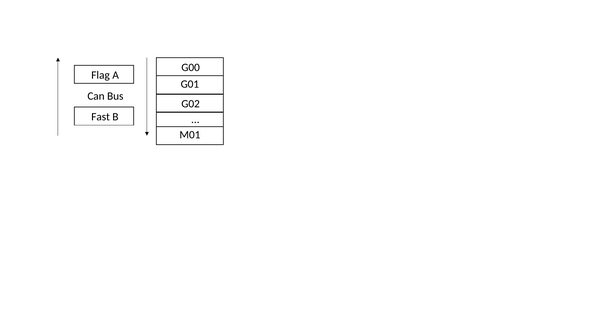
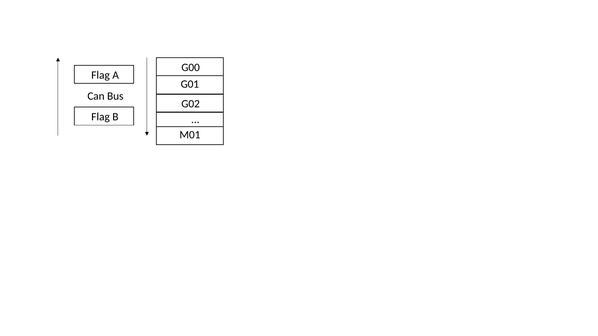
Fast: Fast -> Flag (101, 117)
